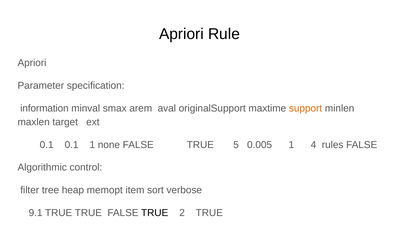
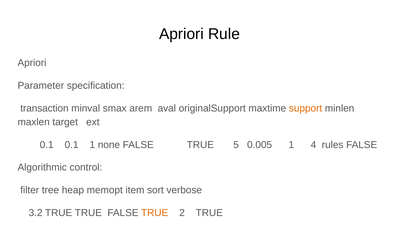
information: information -> transaction (44, 108)
9.1: 9.1 -> 3.2 (36, 212)
TRUE colour: black -> orange (155, 212)
